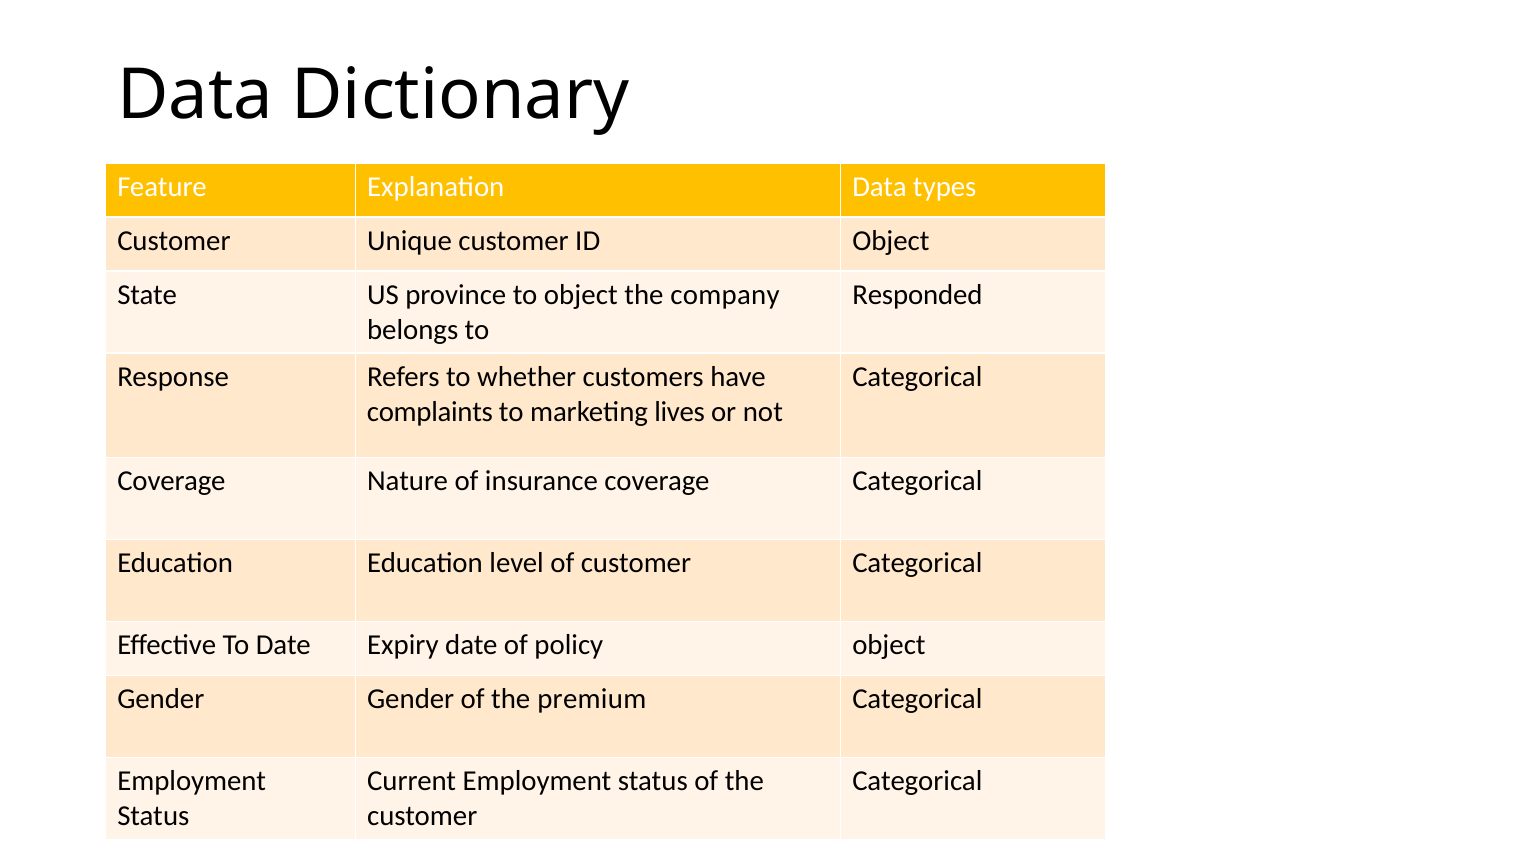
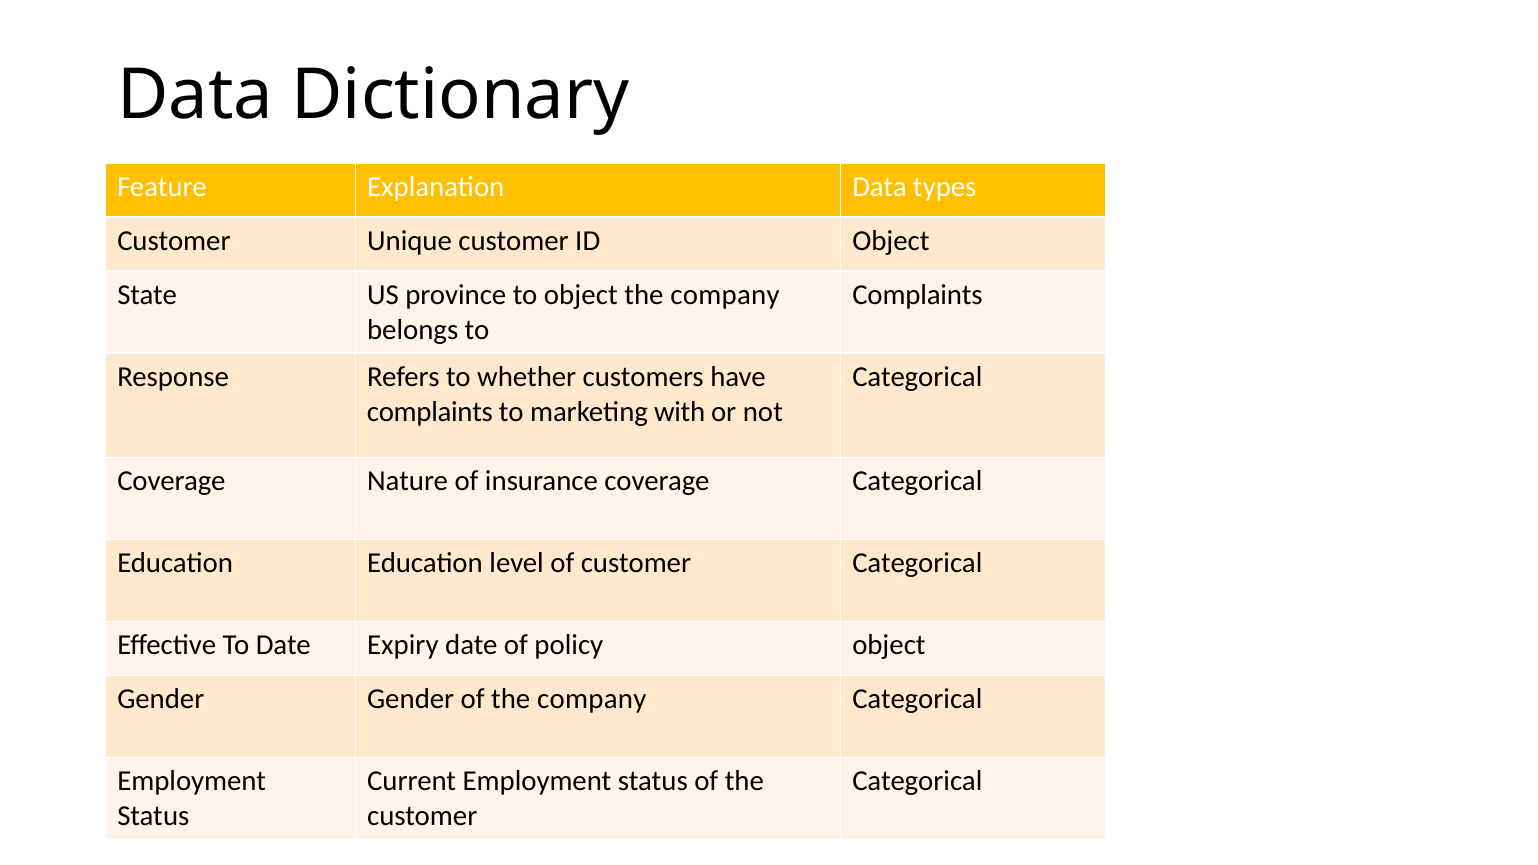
Responded: Responded -> Complaints (917, 295)
lives: lives -> with (680, 412)
of the premium: premium -> company (592, 699)
